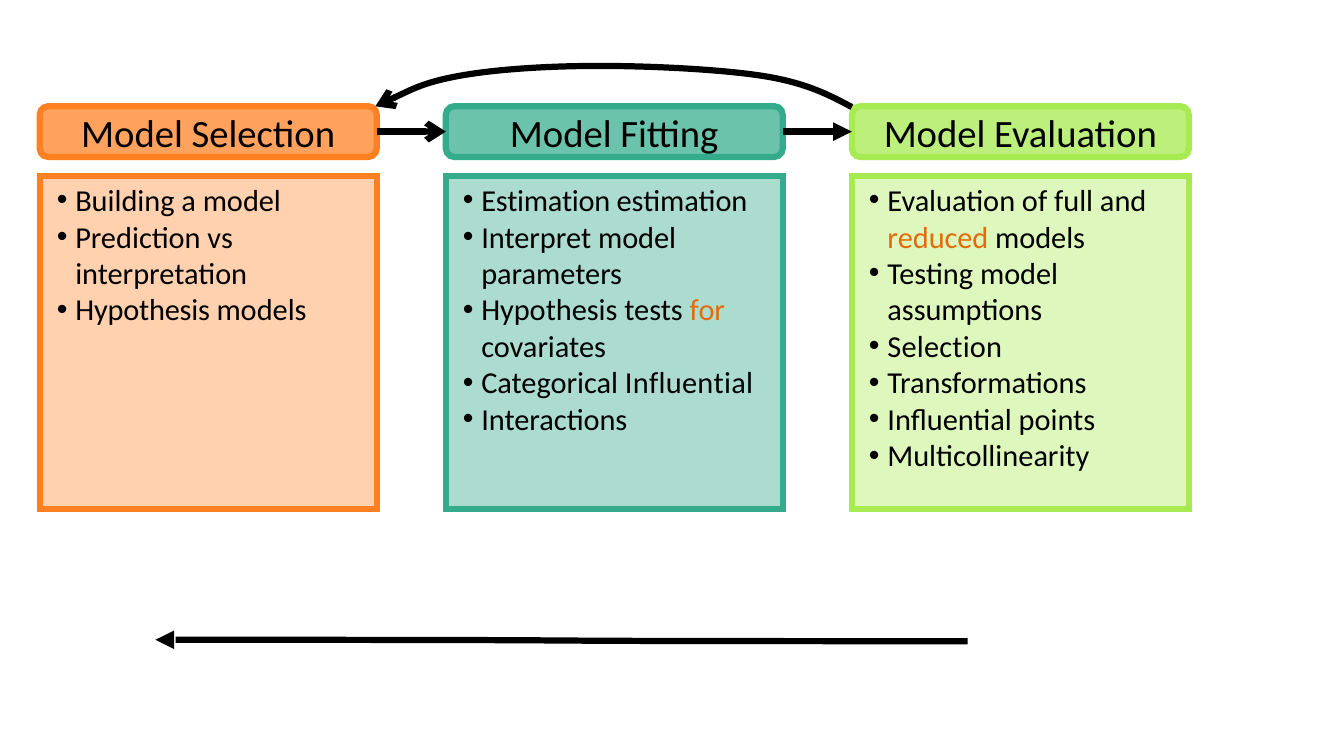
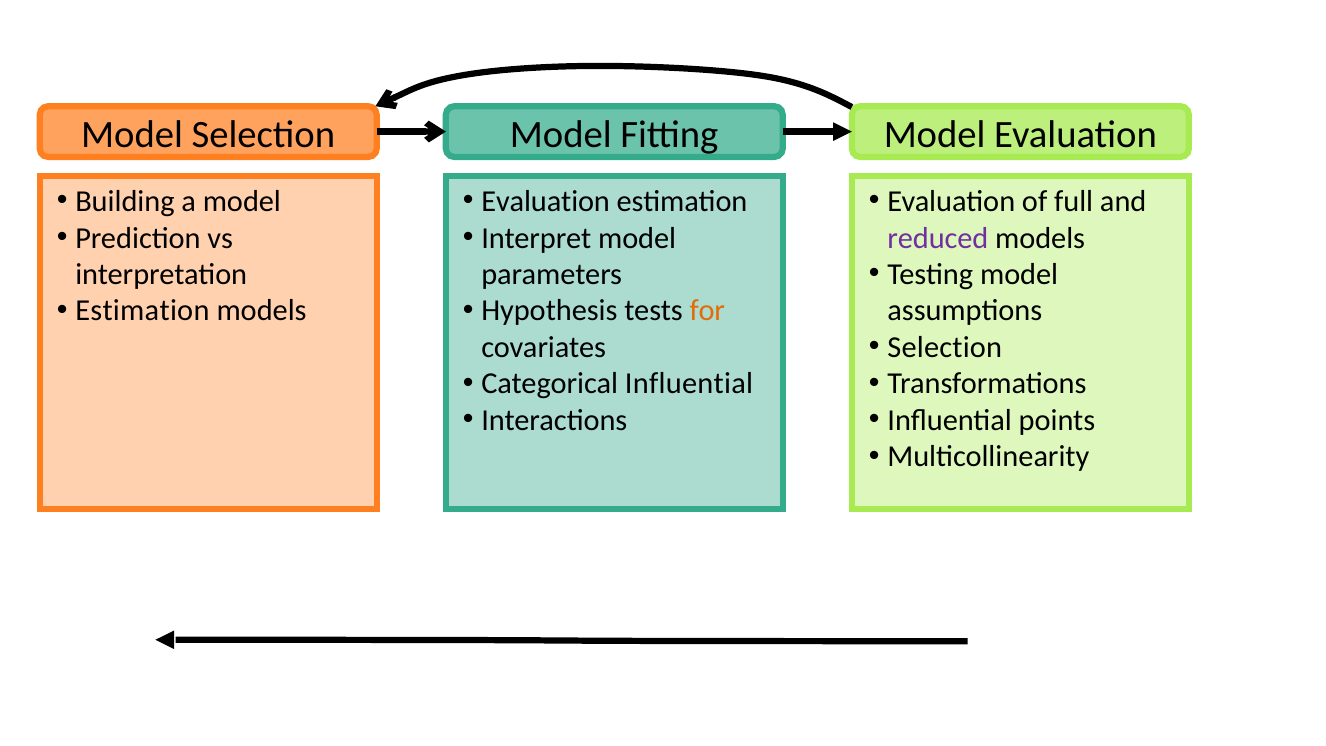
Estimation: Estimation -> Evaluation (546, 202)
reduced colour: orange -> purple (938, 238)
Hypothesis: Hypothesis -> Estimation (142, 311)
